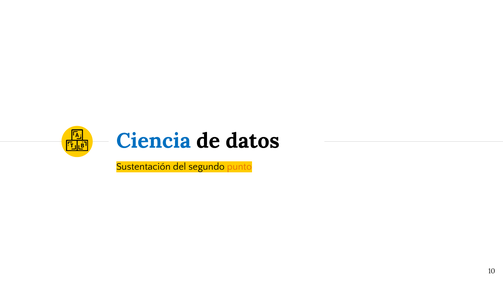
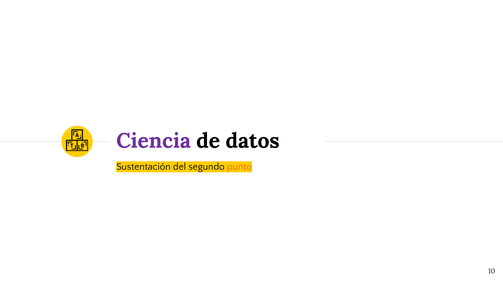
Ciencia colour: blue -> purple (154, 141)
